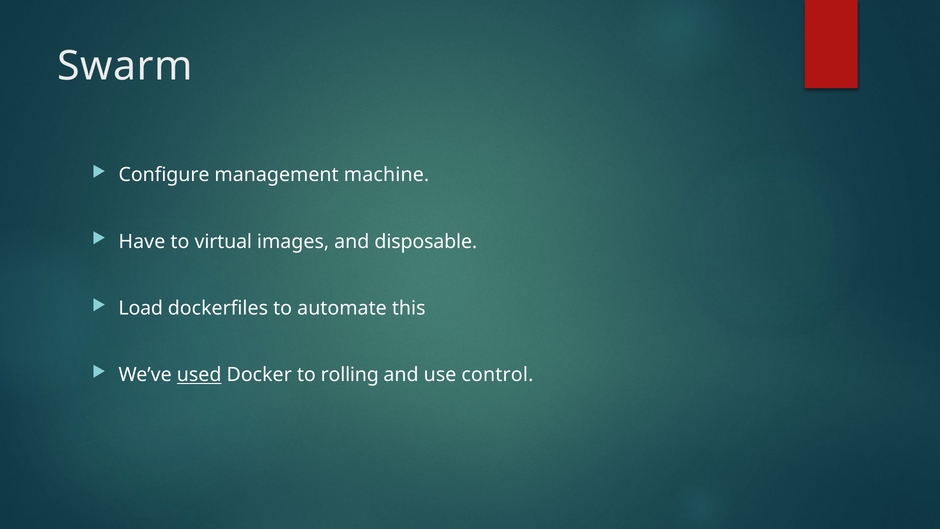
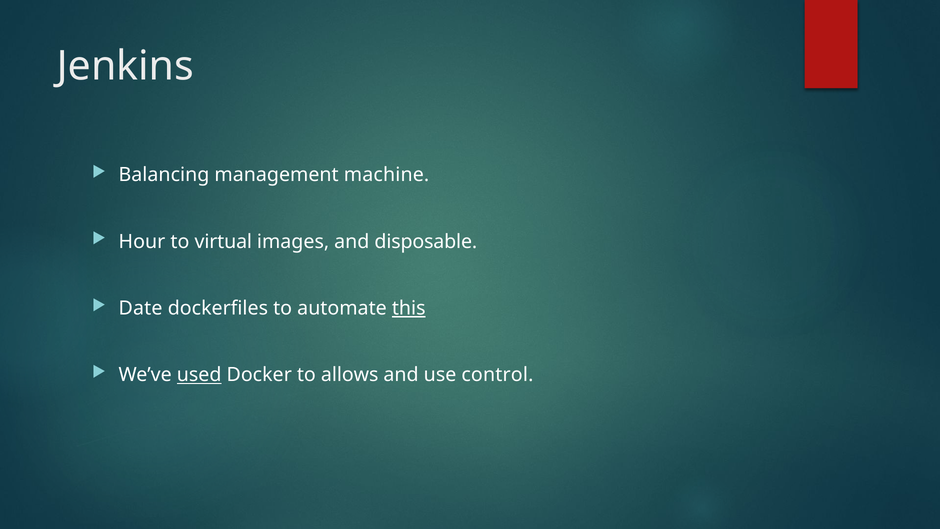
Swarm: Swarm -> Jenkins (125, 66)
Configure: Configure -> Balancing (164, 175)
Have: Have -> Hour (142, 242)
Load: Load -> Date (141, 308)
this underline: none -> present (409, 308)
rolling: rolling -> allows (350, 375)
